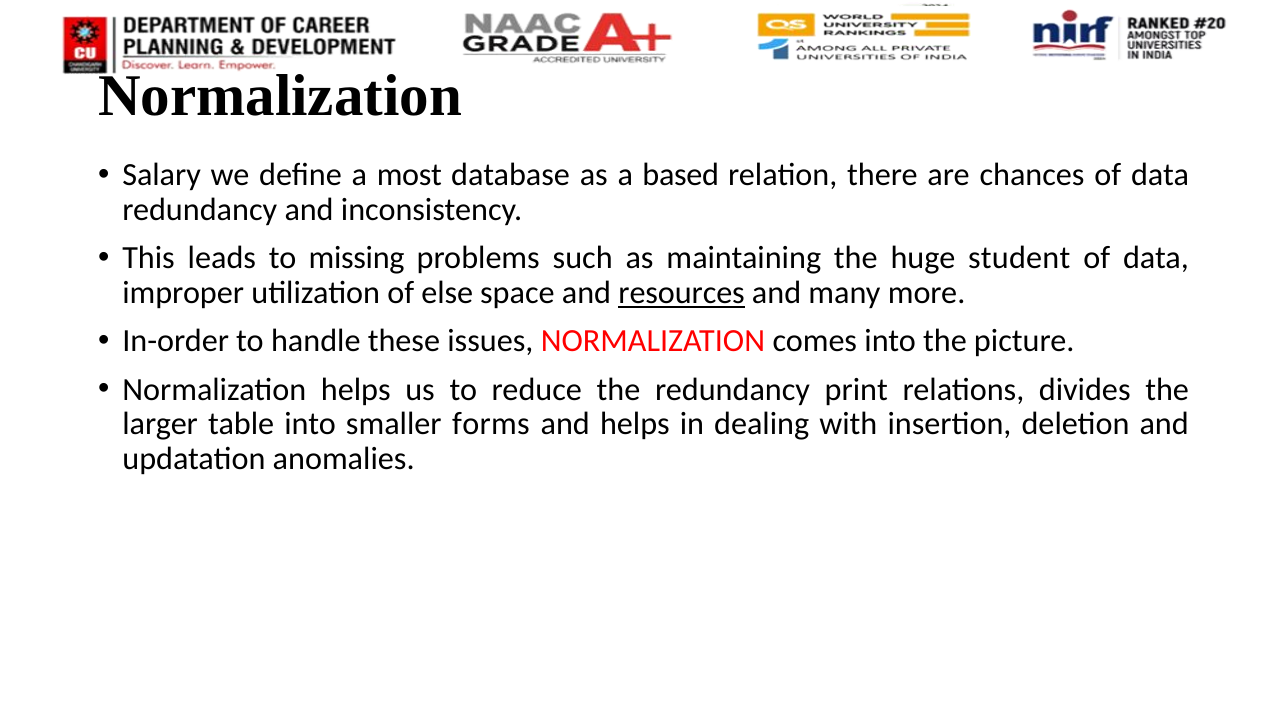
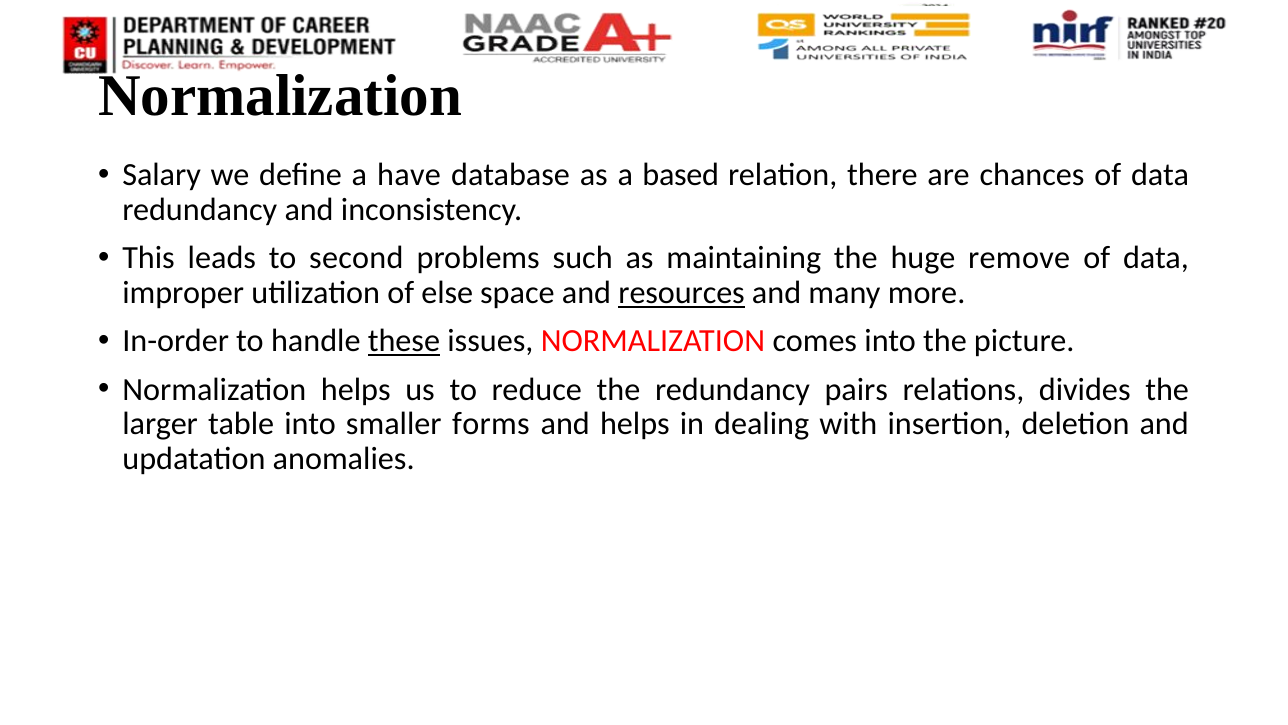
most: most -> have (409, 175)
missing: missing -> second (356, 258)
student: student -> remove (1019, 258)
these underline: none -> present (404, 341)
print: print -> pairs (856, 389)
